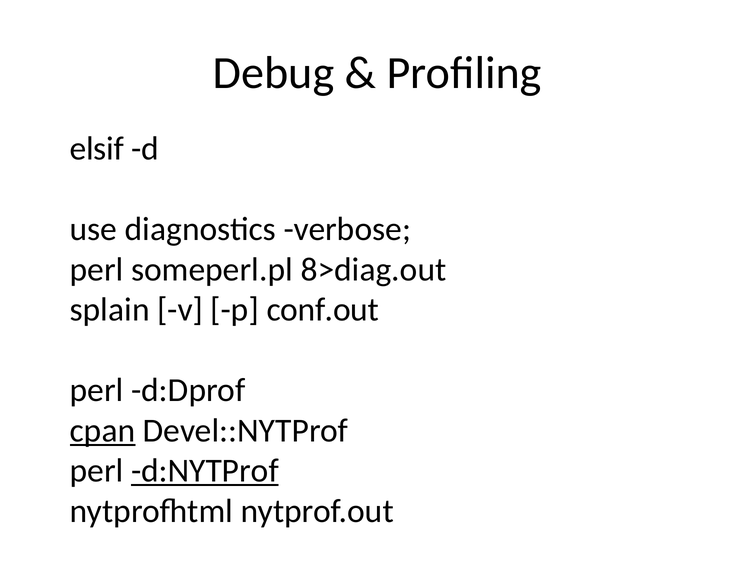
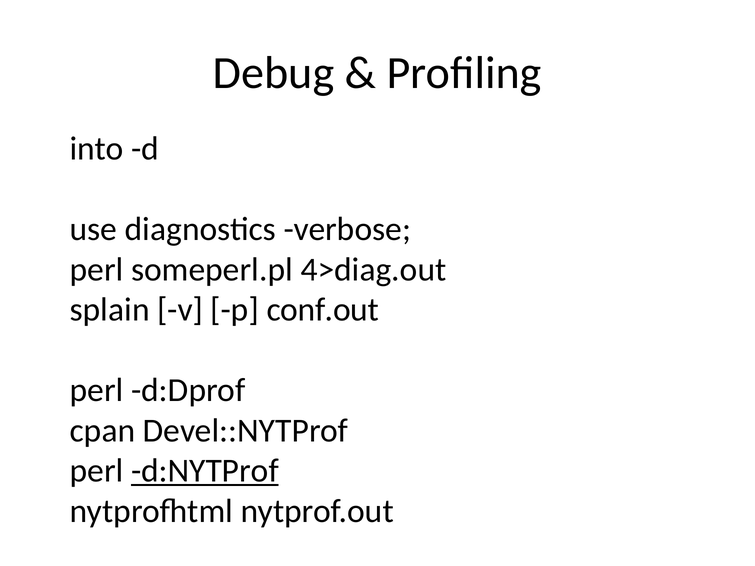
elsif: elsif -> into (97, 149)
8>diag.out: 8>diag.out -> 4>diag.out (373, 270)
cpan underline: present -> none (103, 431)
